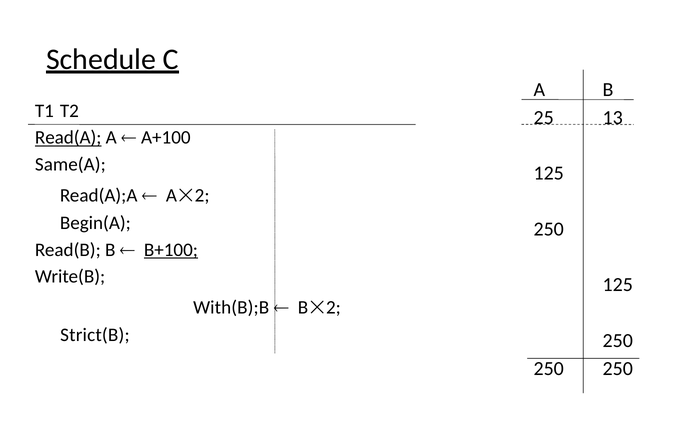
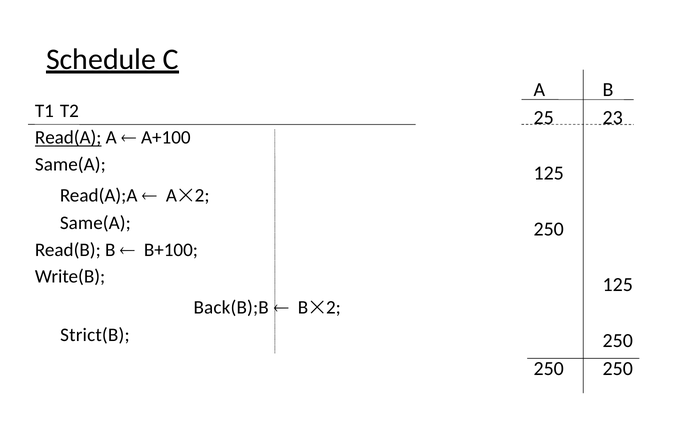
13: 13 -> 23 (613, 118)
Begin(A: Begin(A -> Same(A (95, 223)
B+100 underline: present -> none (171, 250)
With(B);B: With(B);B -> Back(B);B (231, 308)
